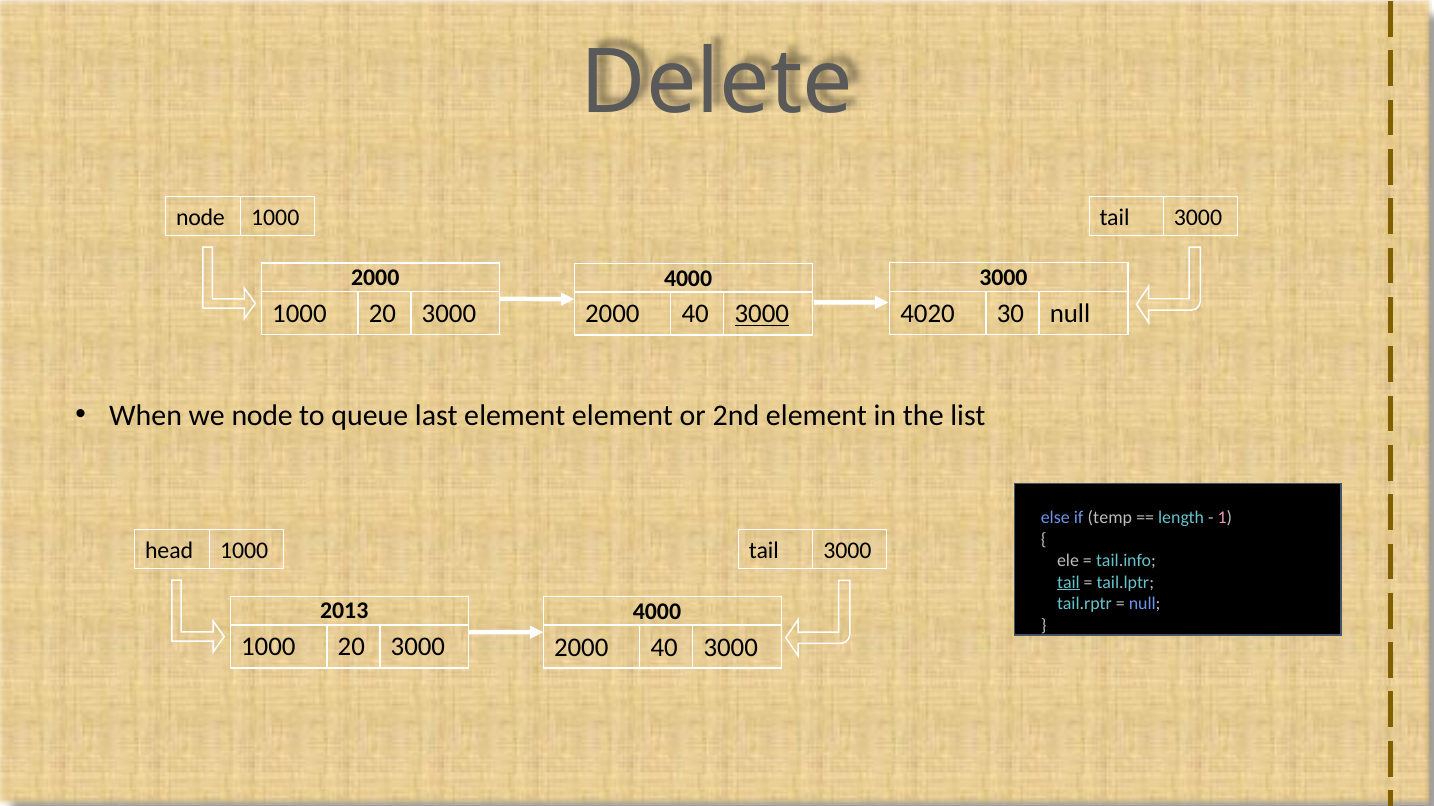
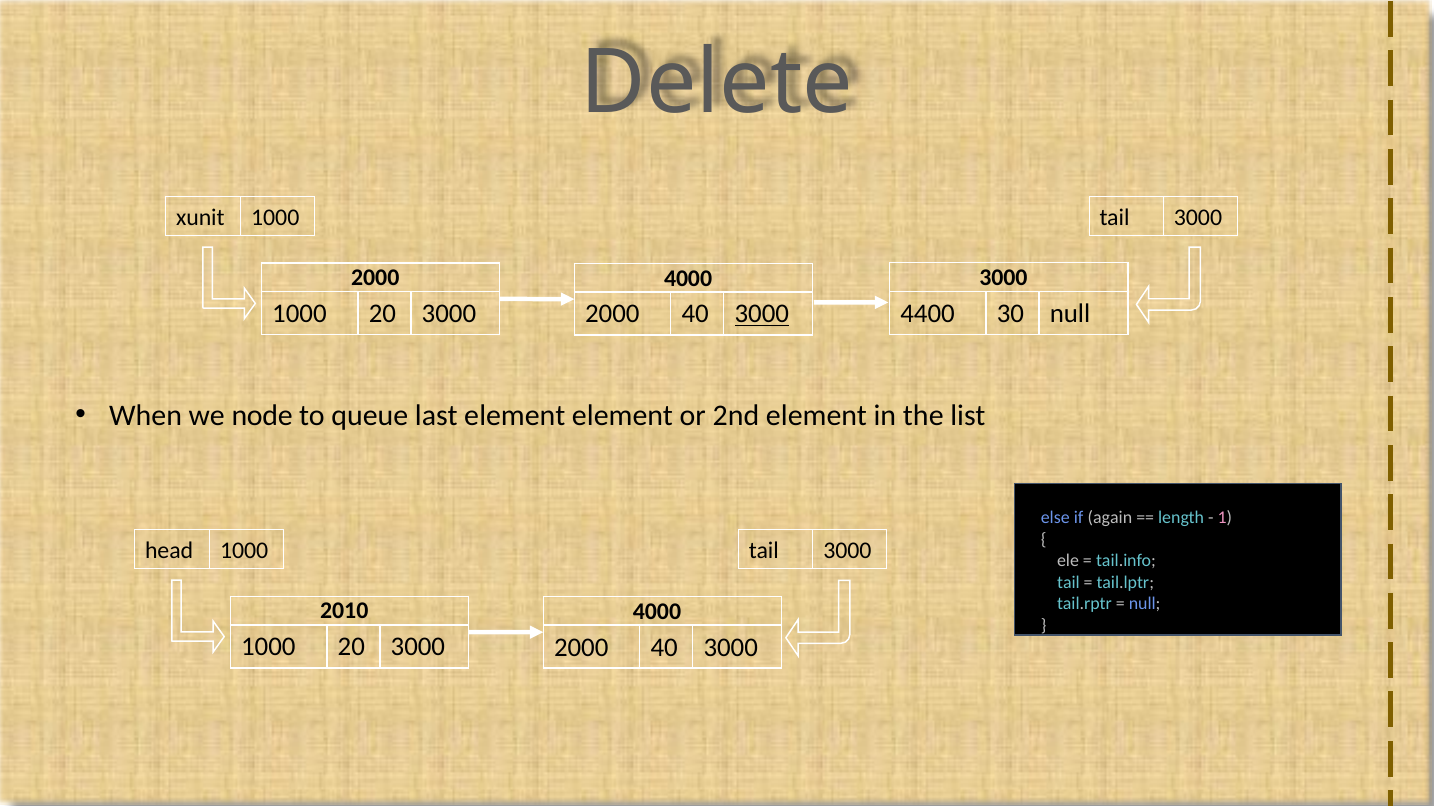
node: node -> xunit (200, 218)
4020: 4020 -> 4400 (928, 314)
temp: temp -> again (1110, 518)
tail underline: present -> none (1068, 583)
2013: 2013 -> 2010 (344, 612)
